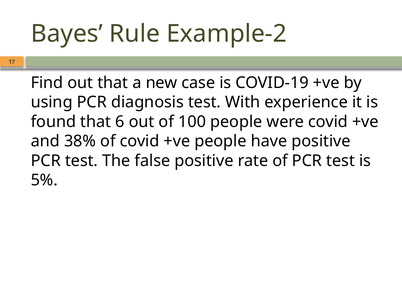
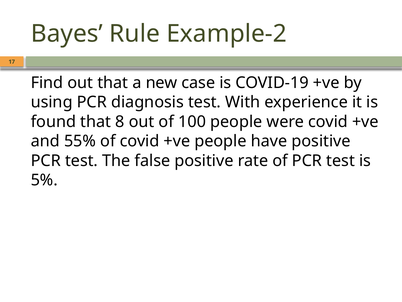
6: 6 -> 8 (120, 122)
38%: 38% -> 55% (80, 141)
